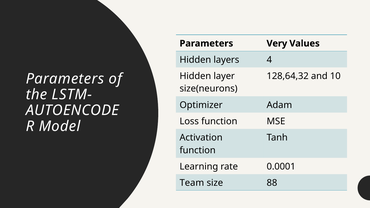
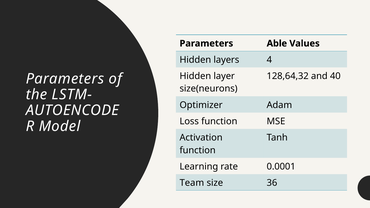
Very: Very -> Able (277, 43)
10: 10 -> 40 (335, 76)
88: 88 -> 36 (272, 183)
